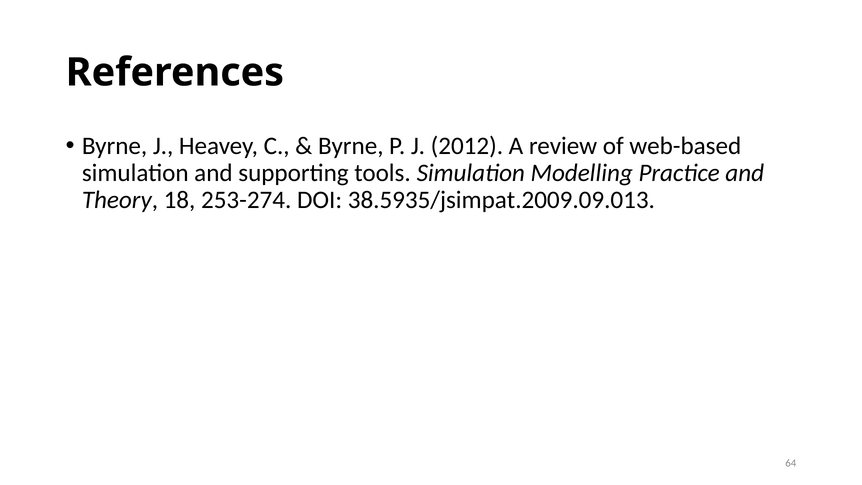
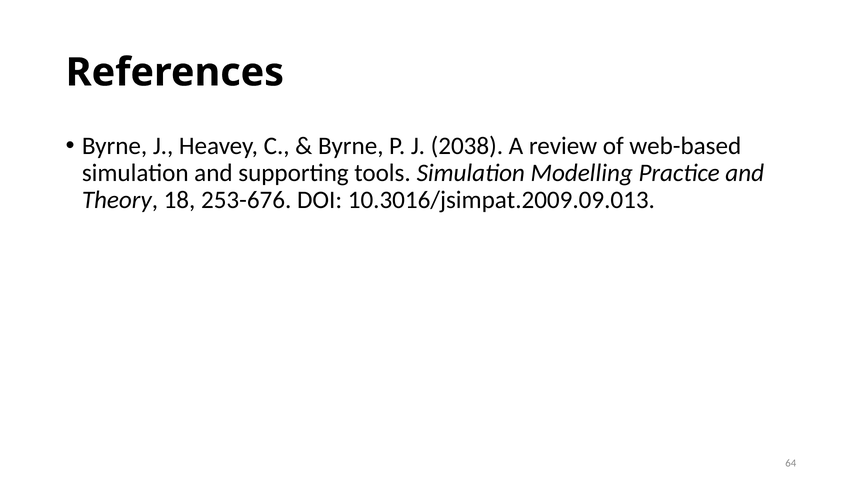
2012: 2012 -> 2038 (467, 146)
253-274: 253-274 -> 253-676 (246, 200)
38.5935/jsimpat.2009.09.013: 38.5935/jsimpat.2009.09.013 -> 10.3016/jsimpat.2009.09.013 (501, 200)
